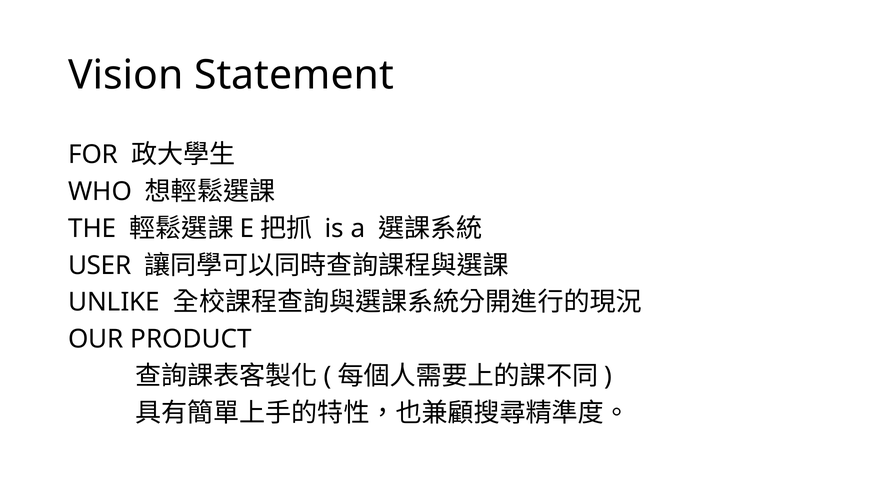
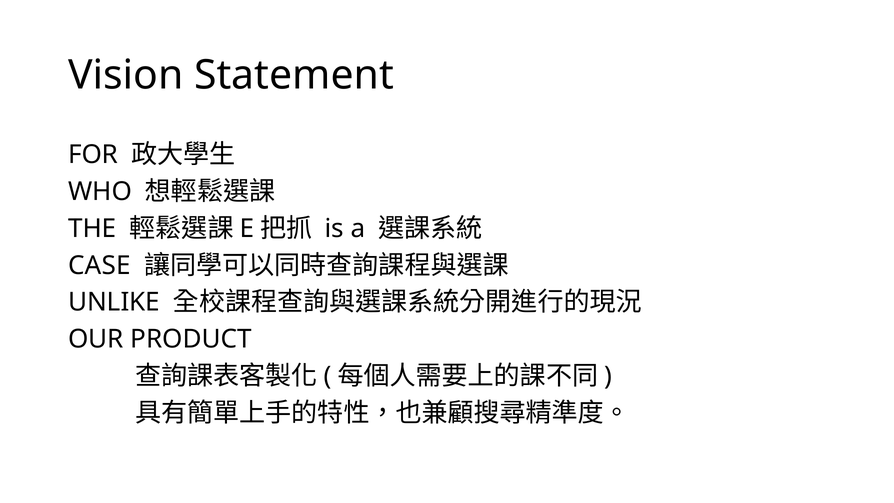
USER: USER -> CASE (100, 265)
